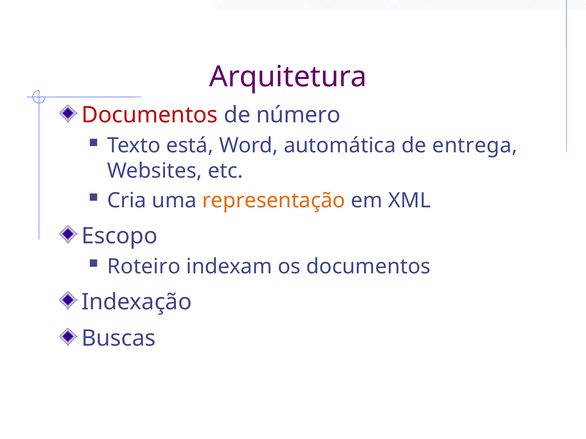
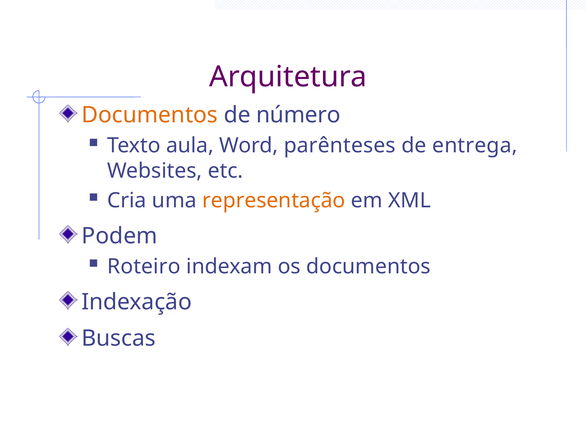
Documentos colour: red -> orange (150, 115)
está: está -> aula (190, 146)
automática: automática -> parênteses (340, 146)
Escopo: Escopo -> Podem (120, 236)
